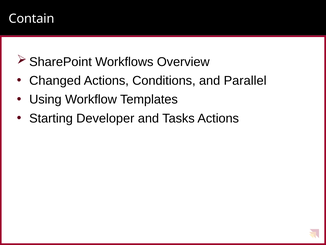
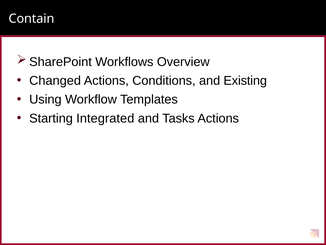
Parallel: Parallel -> Existing (245, 81)
Developer: Developer -> Integrated (105, 118)
